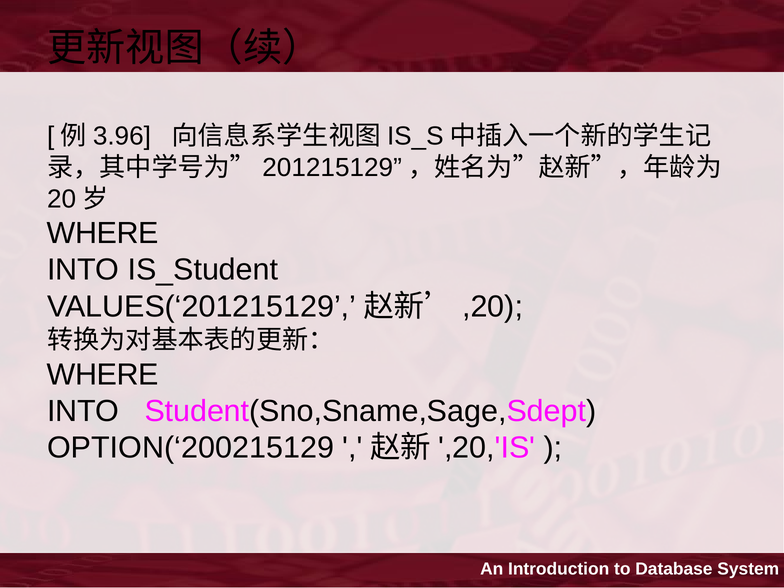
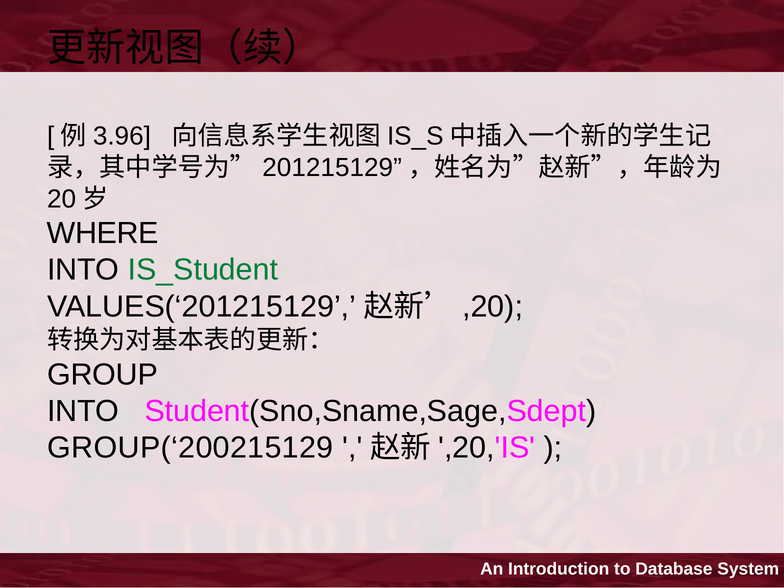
IS_Student colour: black -> green (203, 270)
WHERE: WHERE -> GROUP (103, 374)
OPTION(‘200215129: OPTION(‘200215129 -> GROUP(‘200215129 (190, 448)
